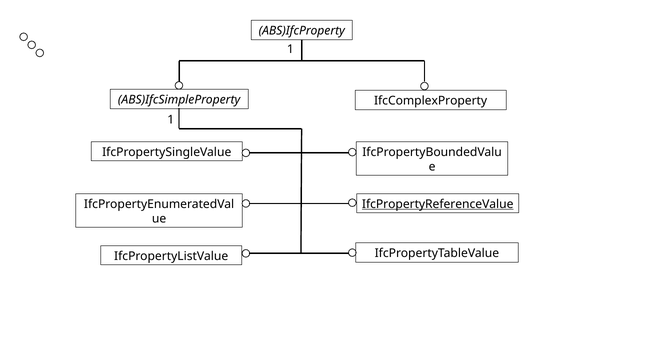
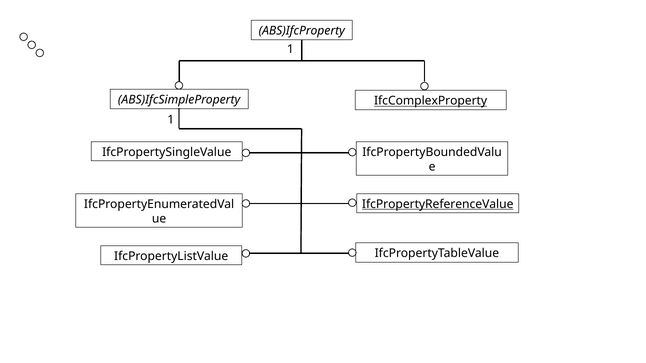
IfcComplexProperty underline: none -> present (431, 101)
